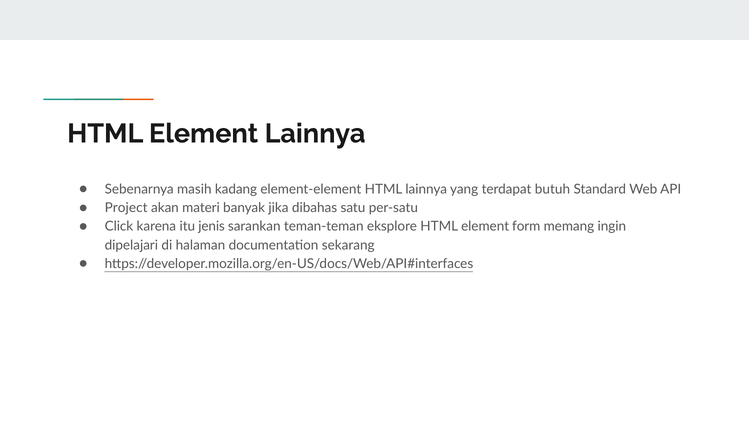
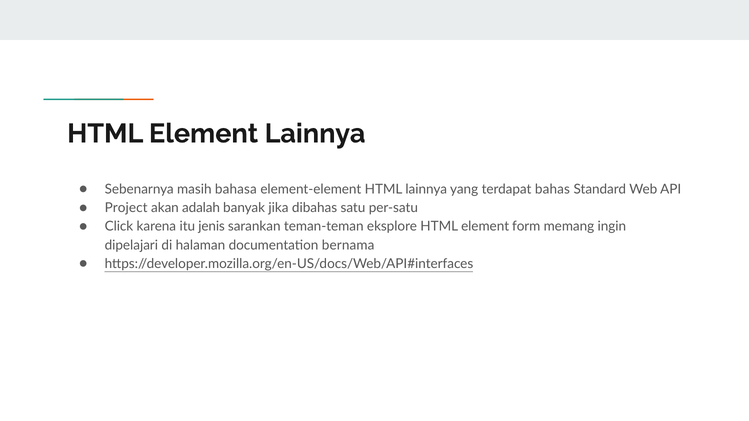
kadang: kadang -> bahasa (236, 189)
butuh: butuh -> bahas (552, 189)
materi: materi -> adalah (201, 208)
sekarang: sekarang -> bernama (348, 245)
